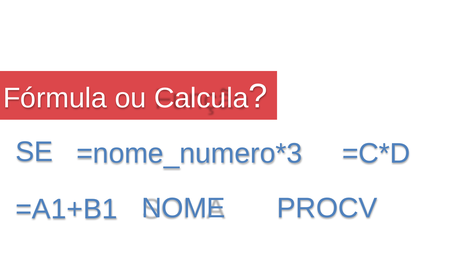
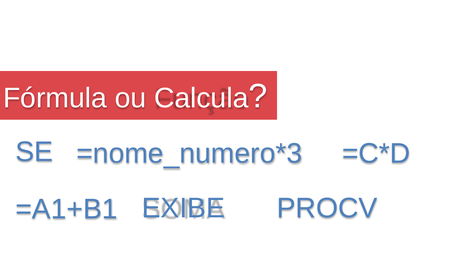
NOME: NOME -> EXIBE (183, 208)
